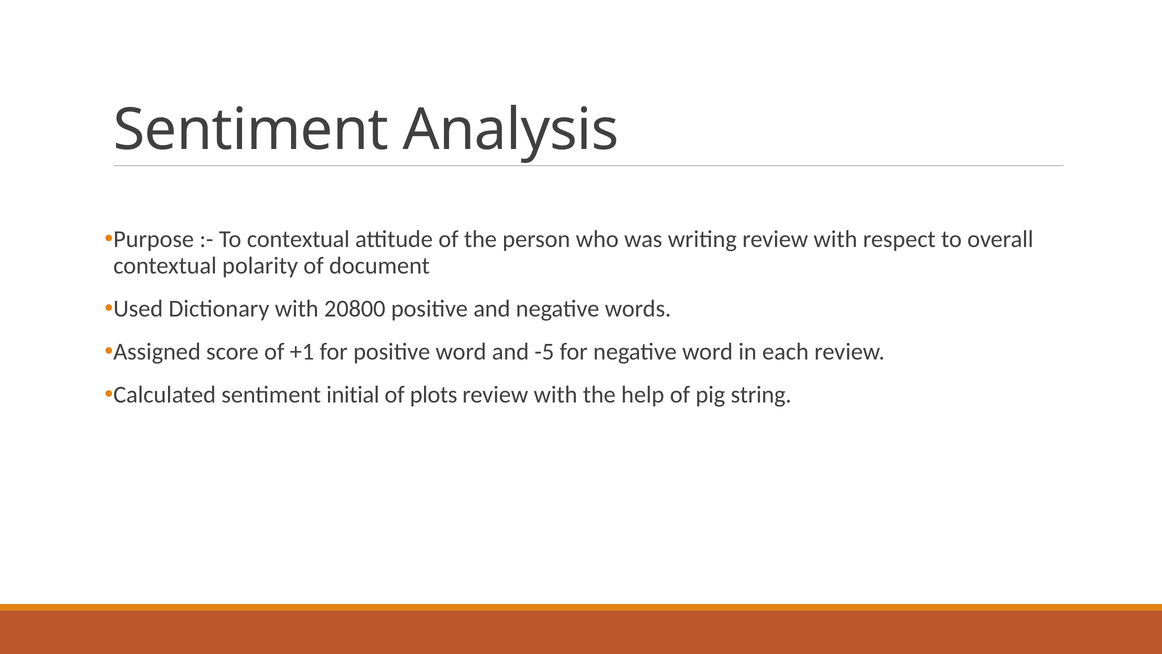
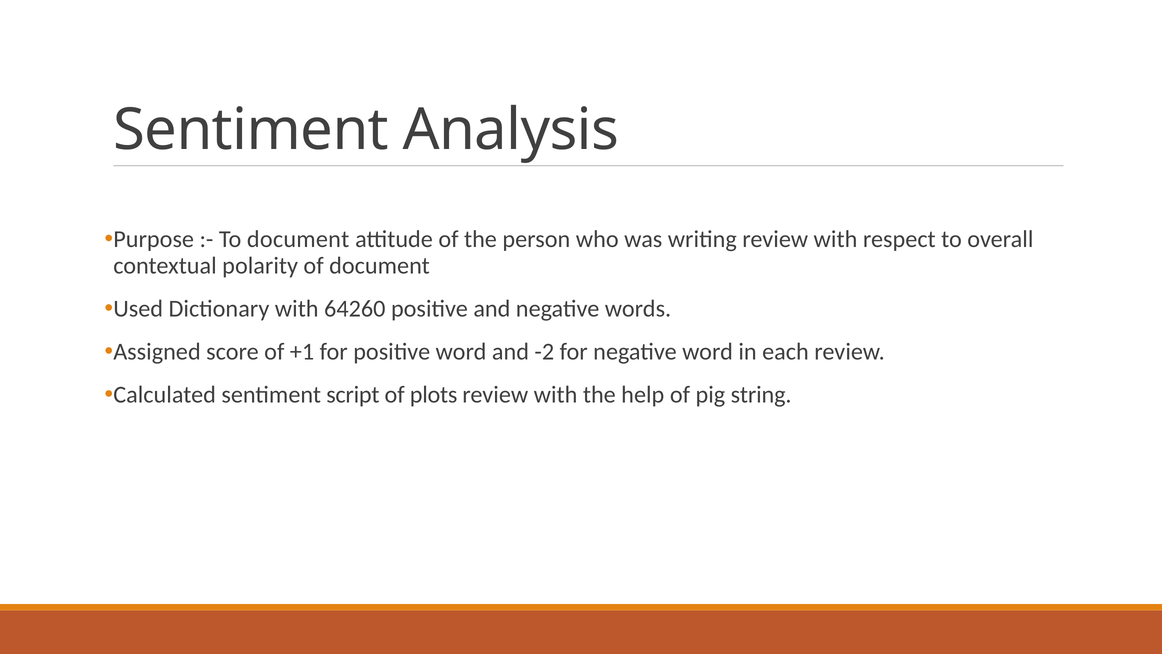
To contextual: contextual -> document (298, 239)
20800: 20800 -> 64260 (355, 308)
-5: -5 -> -2 (544, 352)
initial: initial -> script (353, 395)
